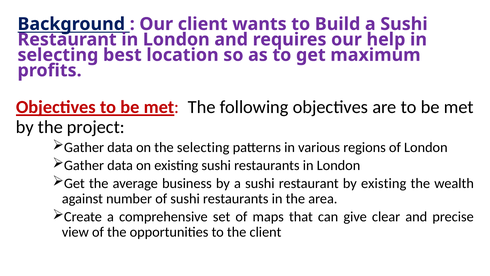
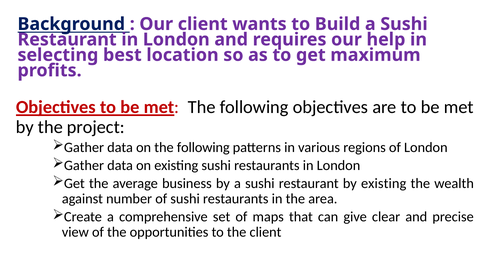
on the selecting: selecting -> following (203, 147)
